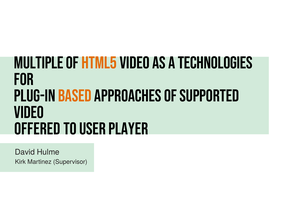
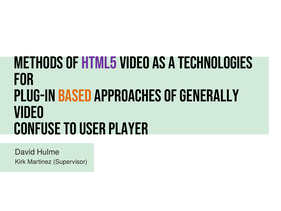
Multiple: Multiple -> Methods (39, 63)
HTML5 colour: orange -> purple (99, 63)
supported: supported -> generally (209, 96)
offered: offered -> confuse (37, 129)
